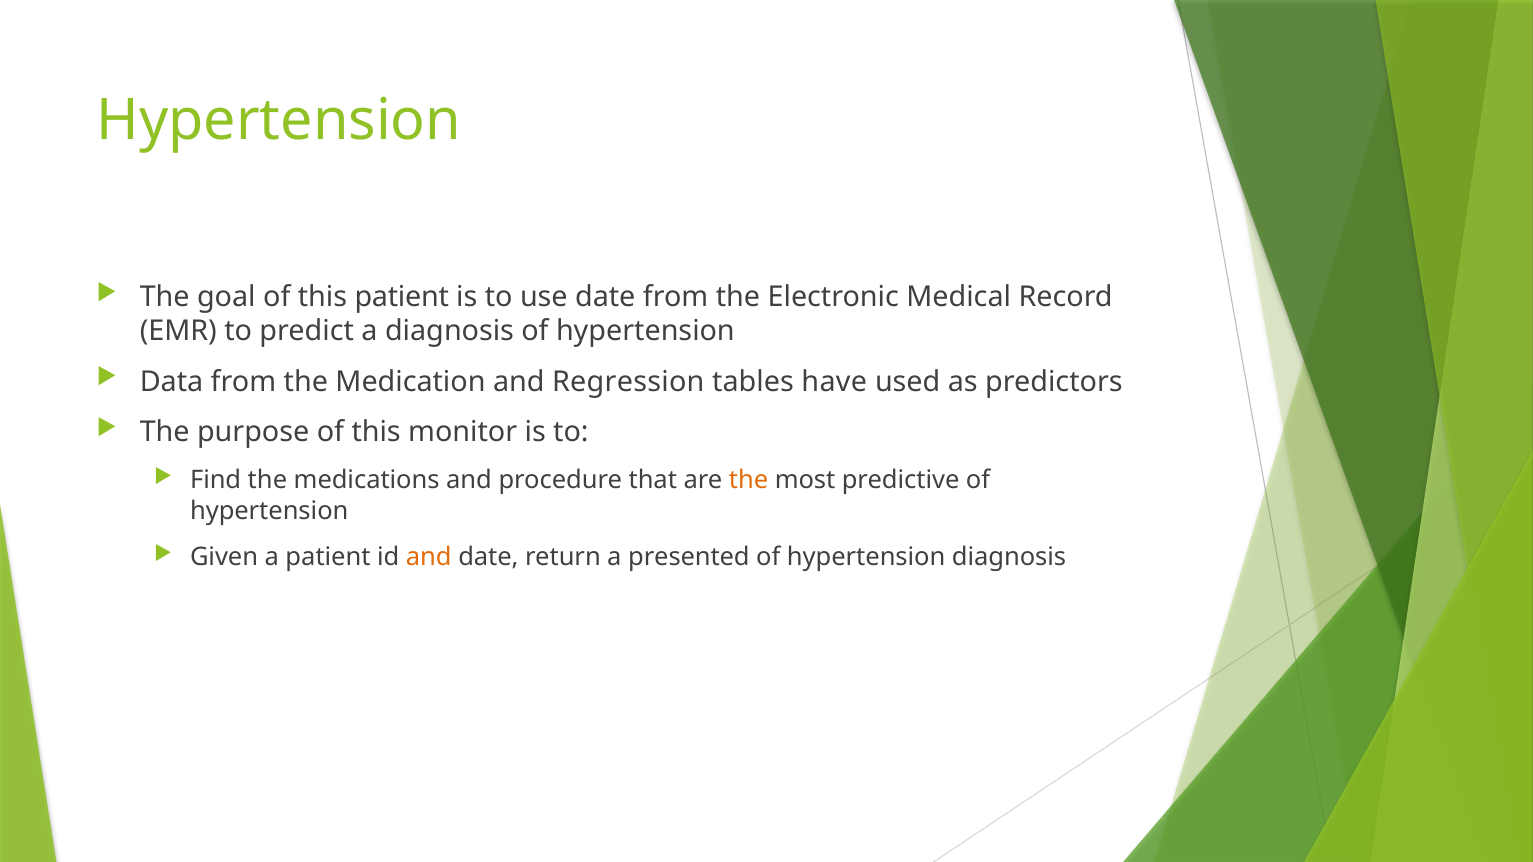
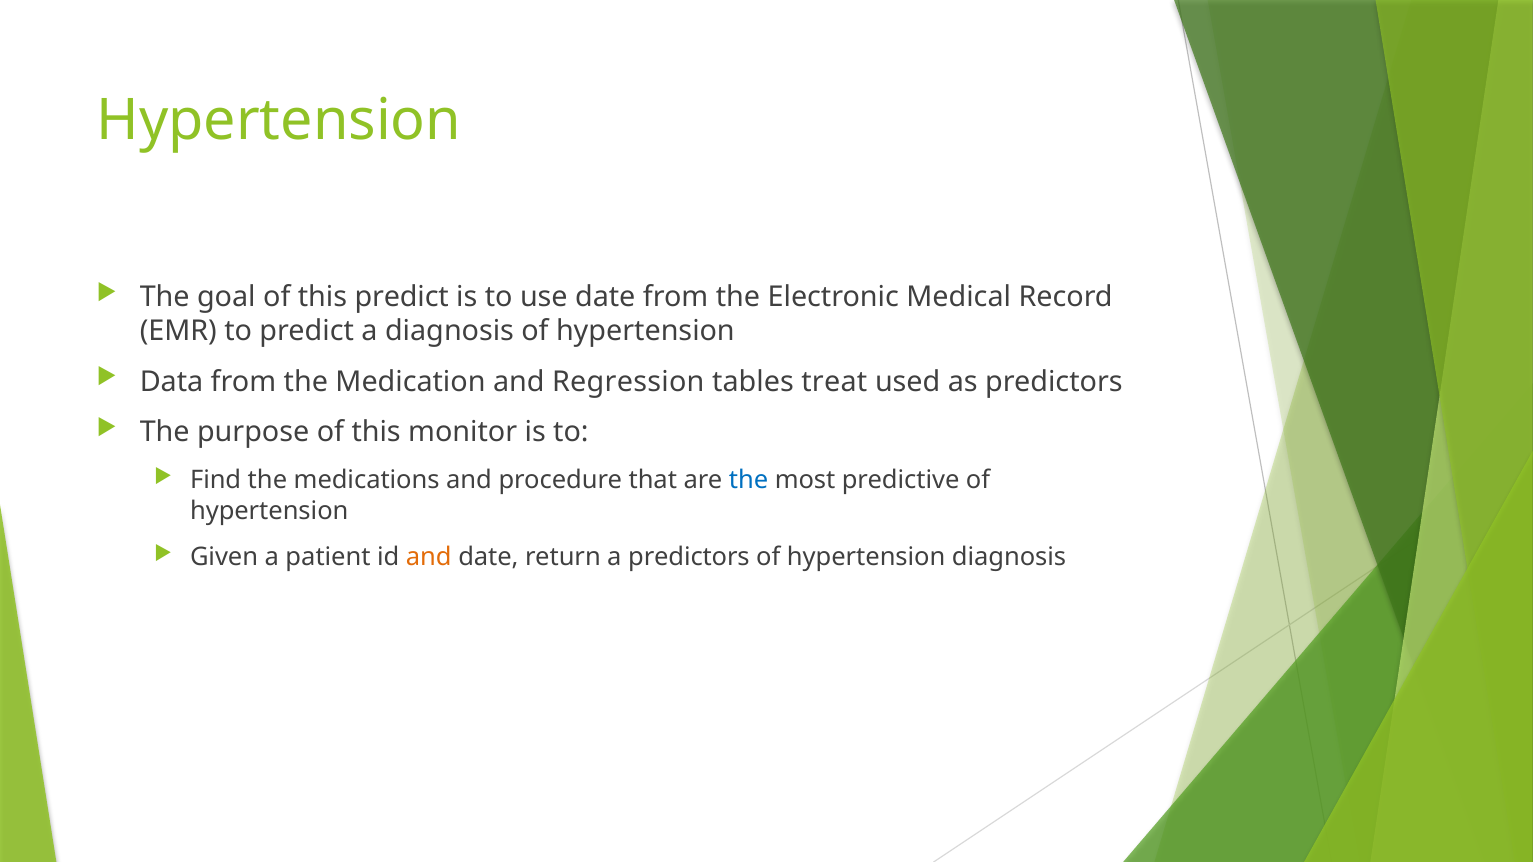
this patient: patient -> predict (402, 297)
have: have -> treat (834, 382)
the colour: orange -> blue (749, 480)
a presented: presented -> predictors (689, 558)
